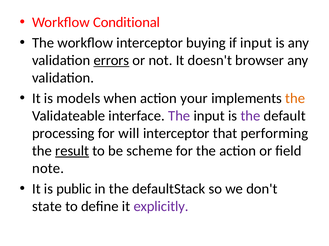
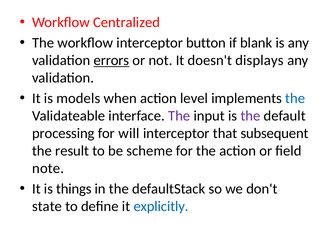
Conditional: Conditional -> Centralized (127, 22)
buying: buying -> button (206, 43)
if input: input -> blank (256, 43)
browser: browser -> displays (259, 60)
your: your -> level (194, 99)
the colour: orange -> blue (295, 99)
performing: performing -> subsequent (274, 134)
result underline: present -> none (72, 151)
public: public -> things (74, 189)
explicitly colour: purple -> blue (161, 207)
